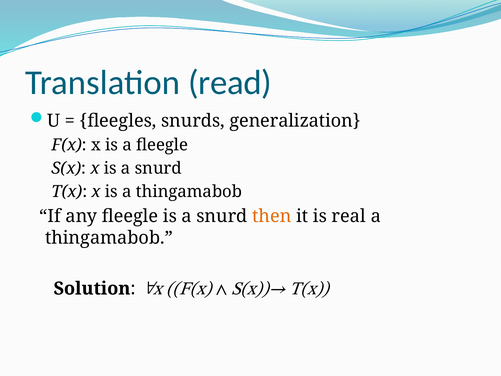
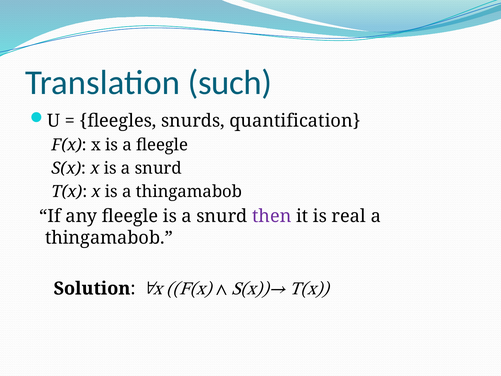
read: read -> such (230, 83)
generalization: generalization -> quantification (295, 121)
then colour: orange -> purple (272, 216)
